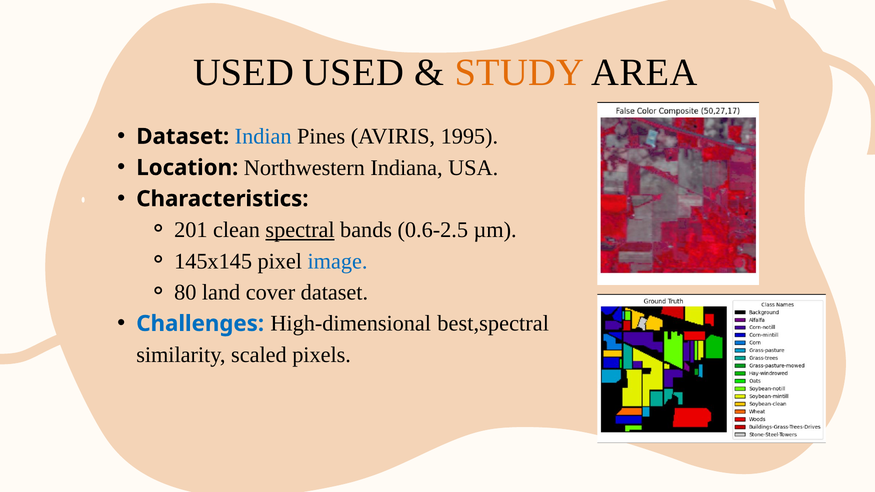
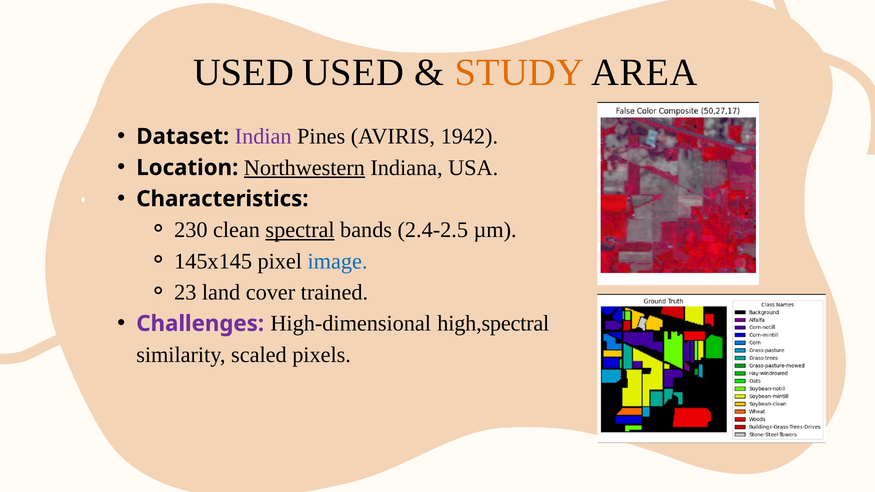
Indian colour: blue -> purple (263, 137)
1995: 1995 -> 1942 (469, 137)
Northwestern underline: none -> present (304, 168)
201: 201 -> 230 (191, 230)
0.6-2.5: 0.6-2.5 -> 2.4-2.5 (433, 230)
80: 80 -> 23 (185, 293)
cover dataset: dataset -> trained (334, 293)
Challenges colour: blue -> purple (200, 324)
best,spectral: best,spectral -> high,spectral (493, 324)
